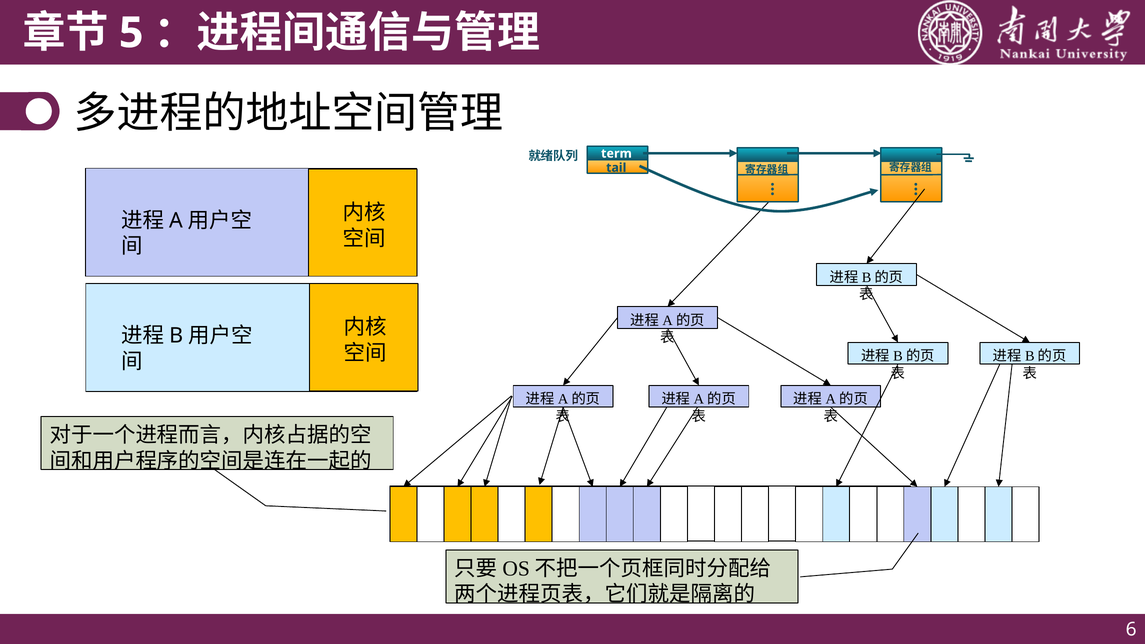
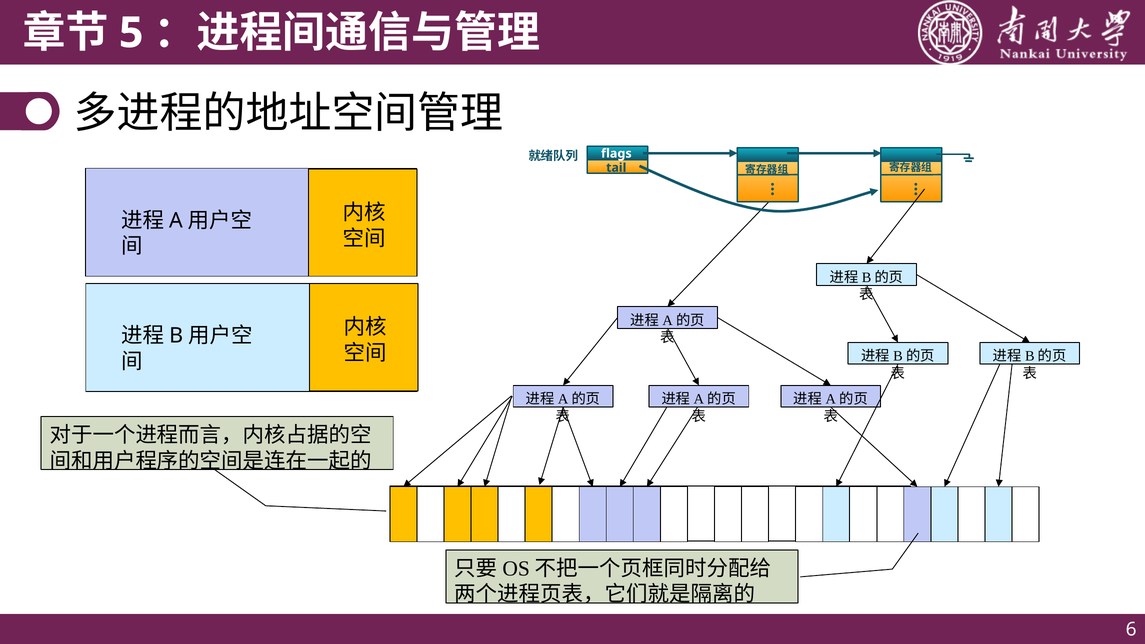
term: term -> flags (616, 154)
